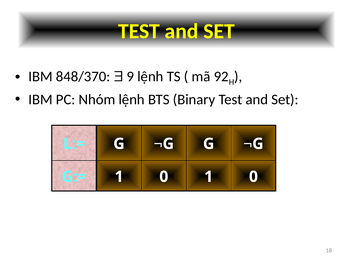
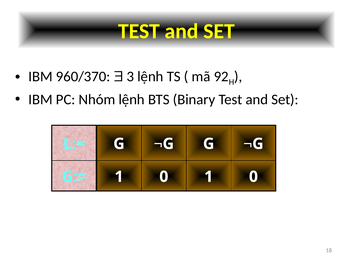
848/370: 848/370 -> 960/370 (83, 76)
9: 9 -> 3 (130, 76)
